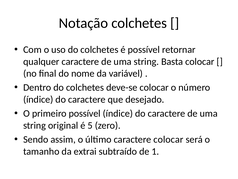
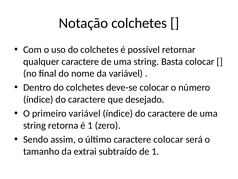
primeiro possível: possível -> variável (85, 113)
original: original -> retorna (63, 125)
é 5: 5 -> 1 (90, 125)
